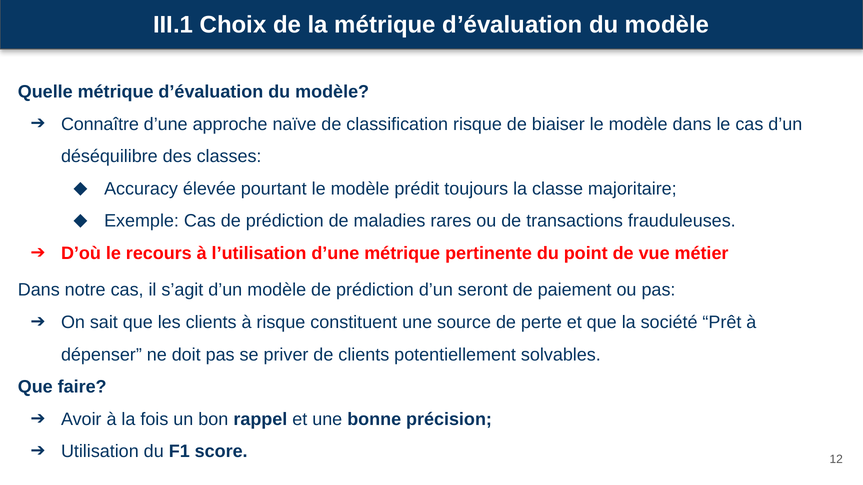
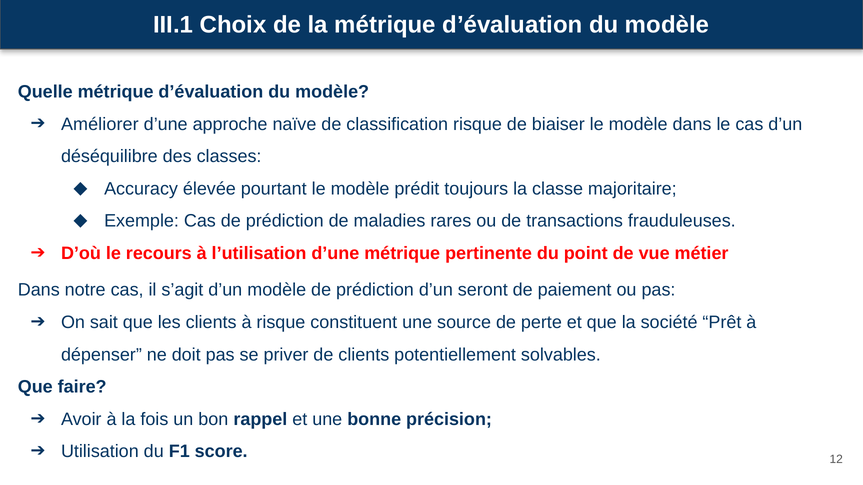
Connaître: Connaître -> Améliorer (100, 124)
